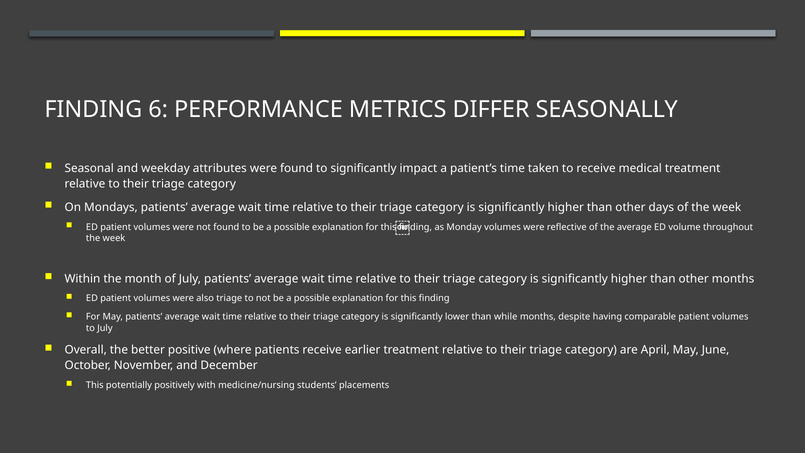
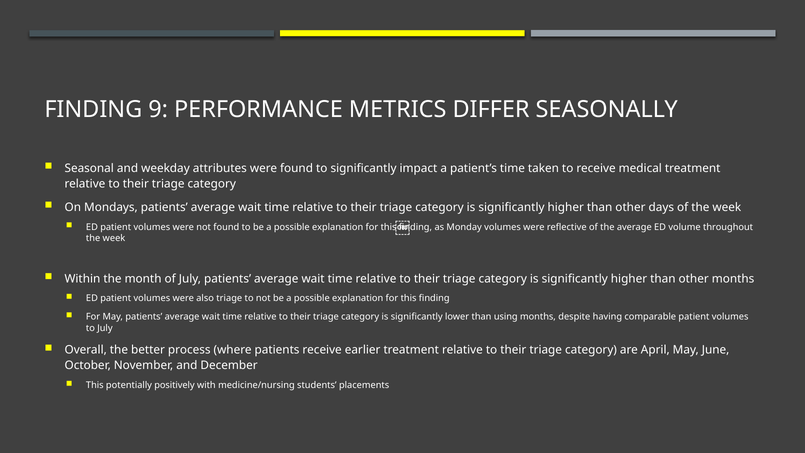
6: 6 -> 9 (158, 109)
while: while -> using (506, 317)
positive: positive -> process (189, 350)
